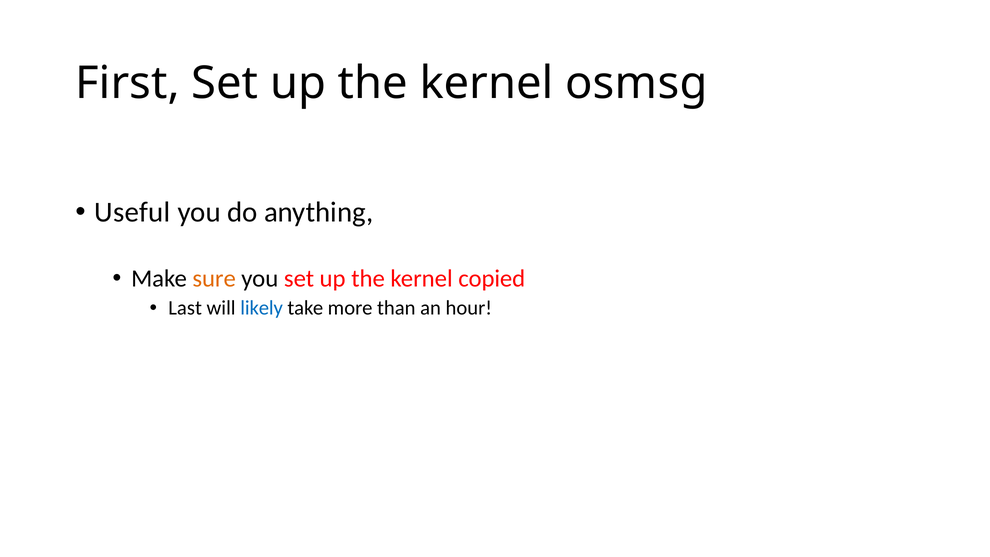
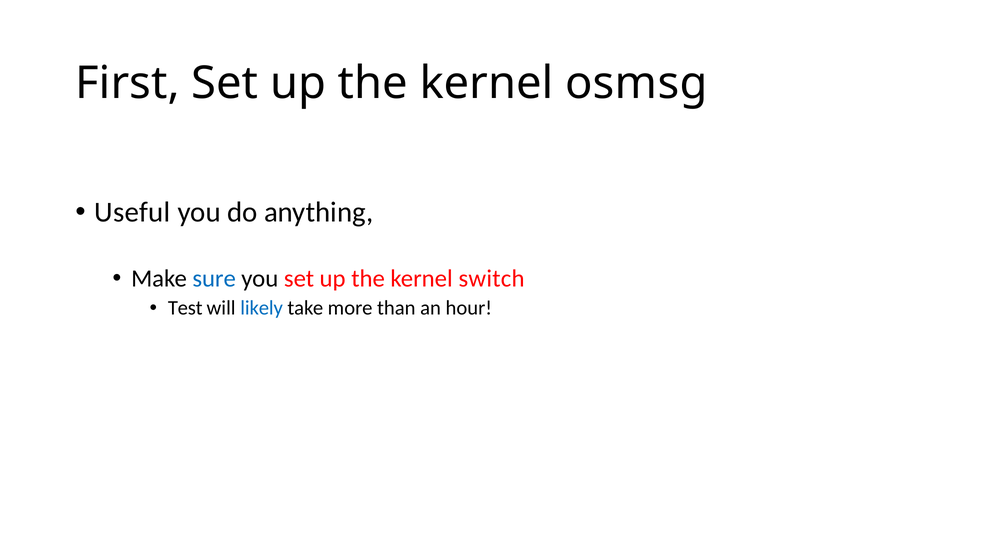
sure colour: orange -> blue (214, 278)
copied: copied -> switch (492, 278)
Last: Last -> Test (185, 308)
